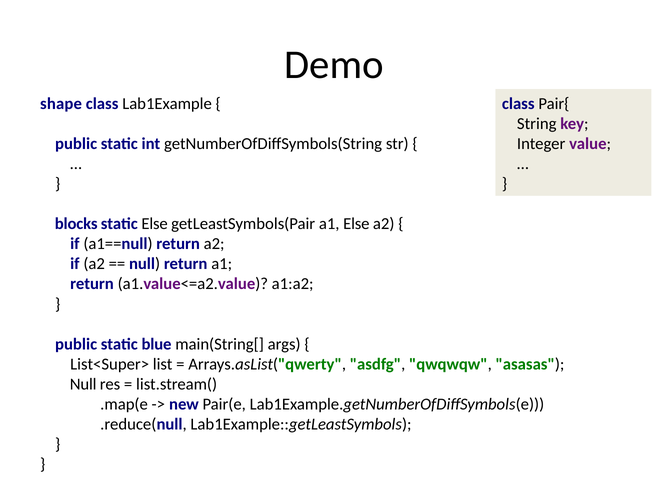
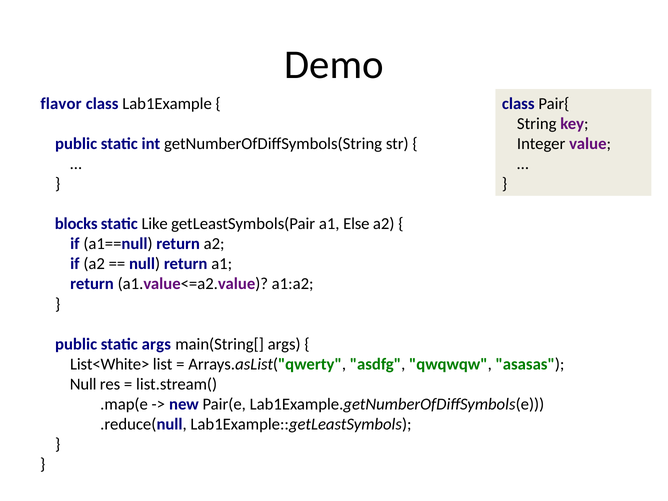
shape: shape -> flavor (61, 104)
static Else: Else -> Like (155, 224)
static blue: blue -> args (156, 344)
List<Super>: List<Super> -> List<White> (110, 364)
